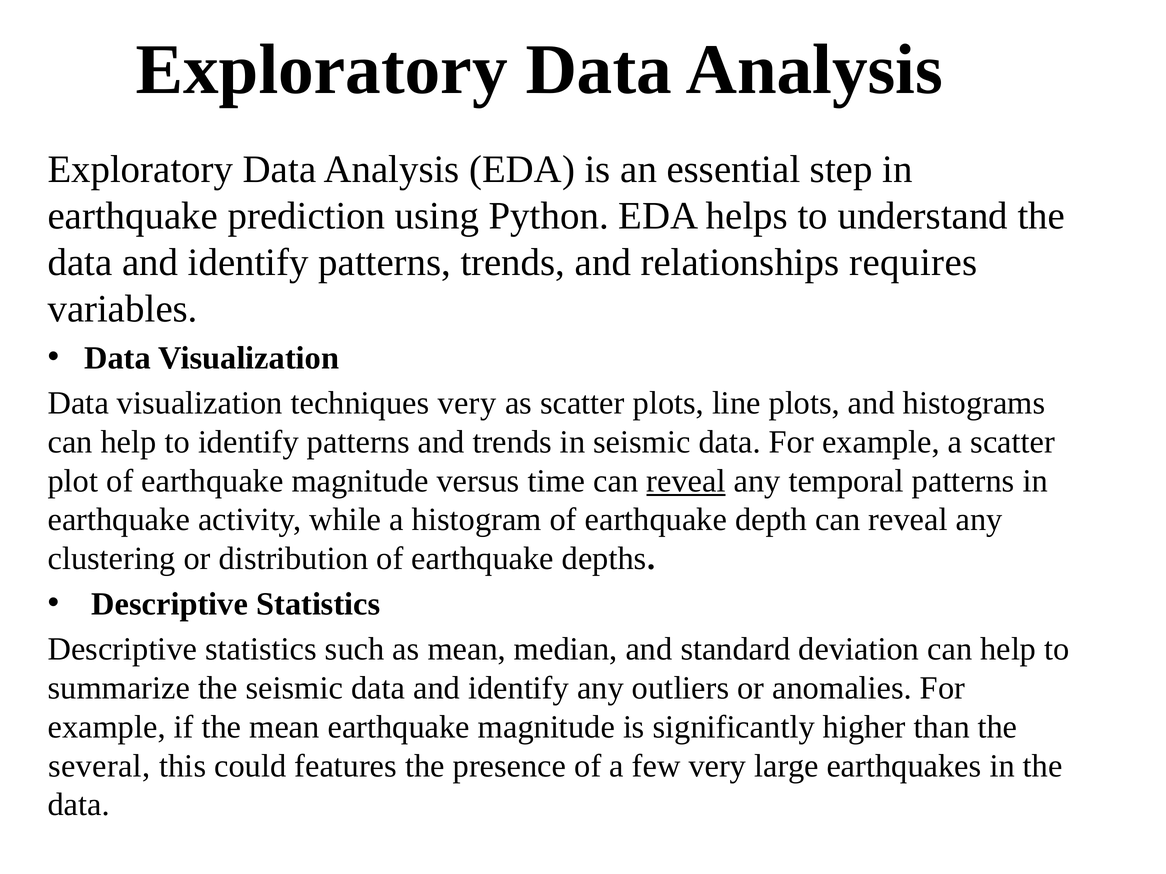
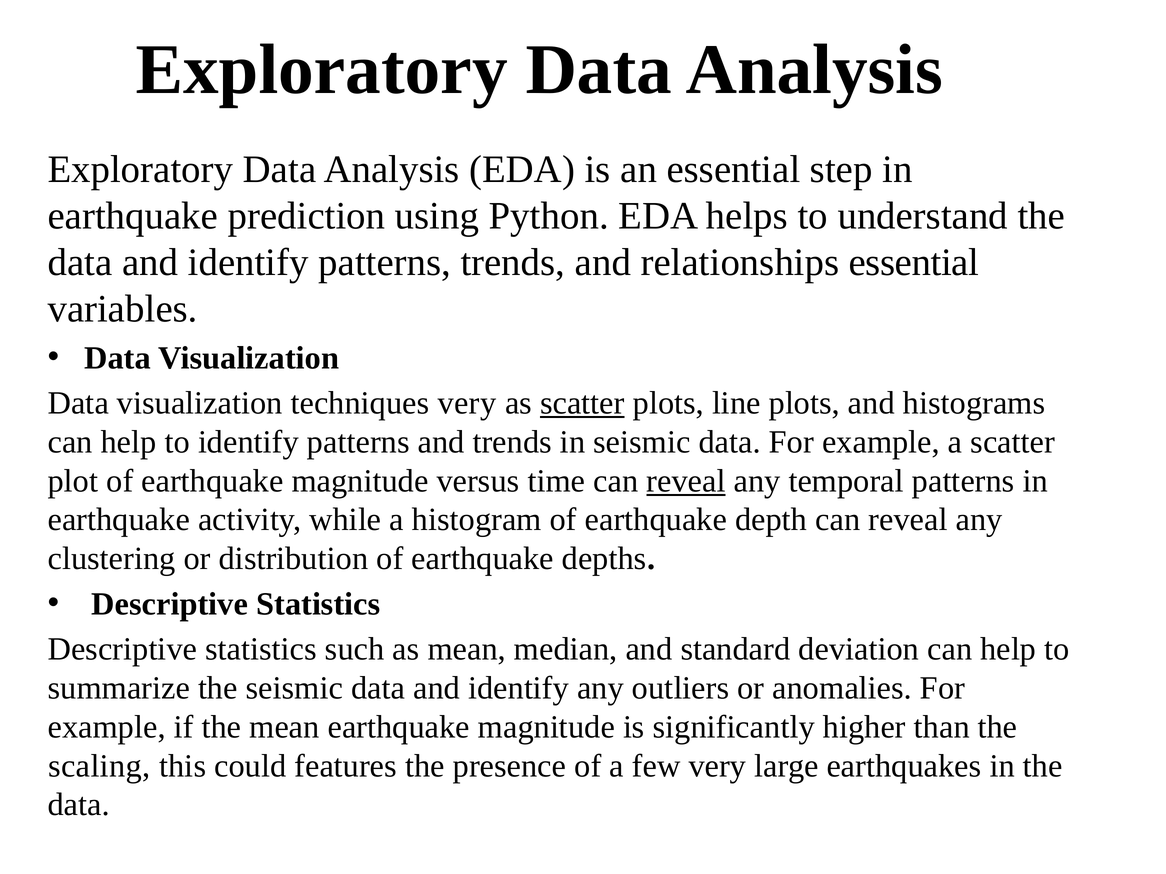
relationships requires: requires -> essential (914, 263)
scatter underline: none -> present (582, 403)
several: several -> scaling (99, 766)
